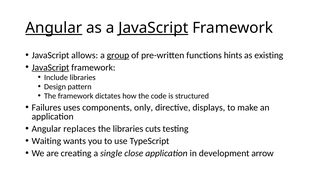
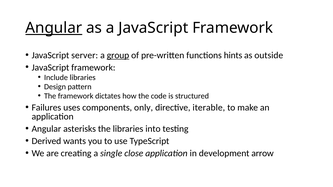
JavaScript underline: present -> none (153, 28)
allows: allows -> server (85, 55)
existing: existing -> outside (269, 55)
JavaScript underline: present -> none (50, 68)
displays: displays -> iterable (209, 108)
replaces: replaces -> asterisks (80, 129)
cuts: cuts -> into (153, 129)
Waiting: Waiting -> Derived (46, 141)
